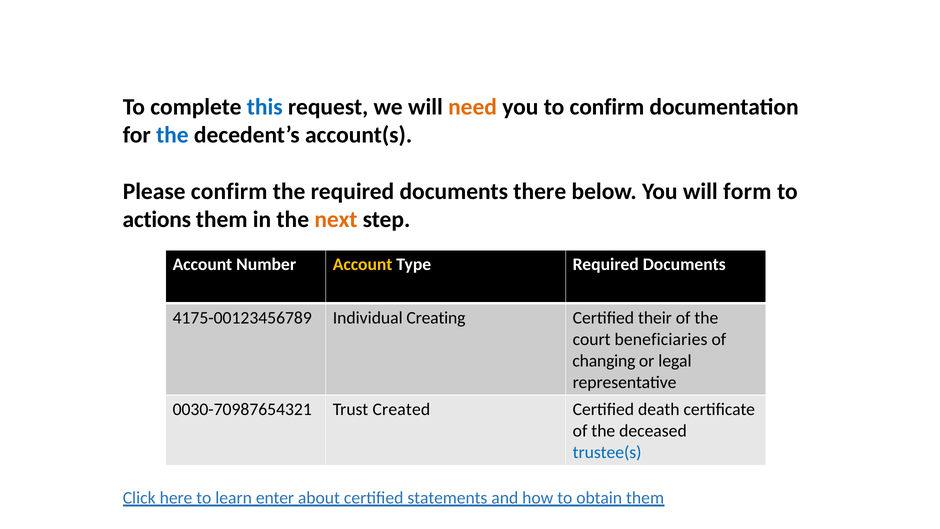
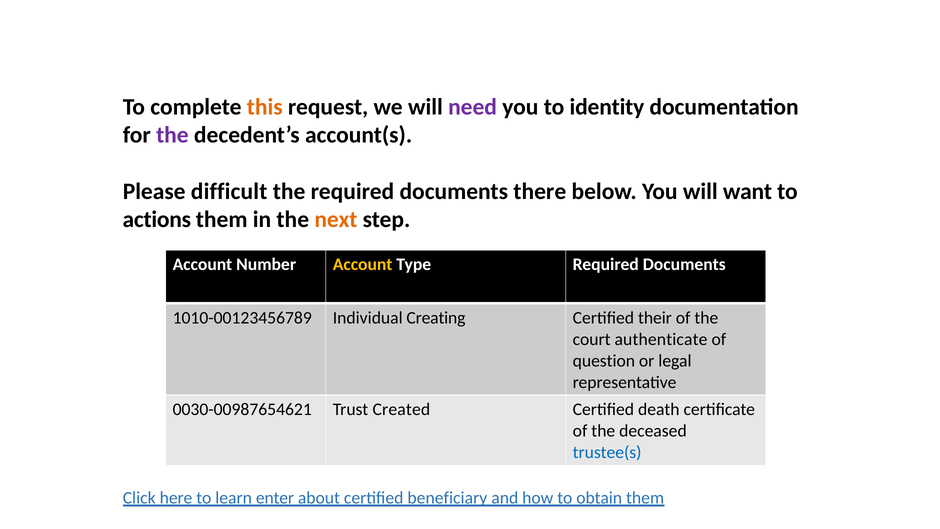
this colour: blue -> orange (265, 107)
need colour: orange -> purple (473, 107)
to confirm: confirm -> identity (607, 107)
the colour: blue -> purple (172, 135)
Please confirm: confirm -> difficult (229, 191)
form: form -> want (747, 191)
4175-00123456789: 4175-00123456789 -> 1010-00123456789 (242, 318)
beneficiaries: beneficiaries -> authenticate (661, 339)
changing: changing -> question (604, 361)
0030-70987654321: 0030-70987654321 -> 0030-00987654621 (242, 409)
statements: statements -> beneficiary (447, 498)
